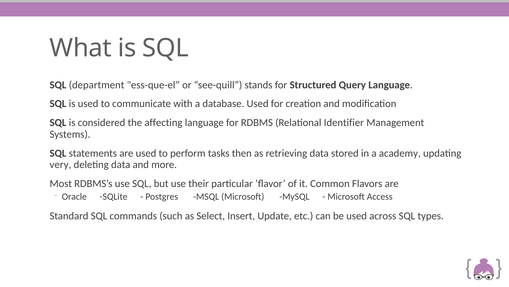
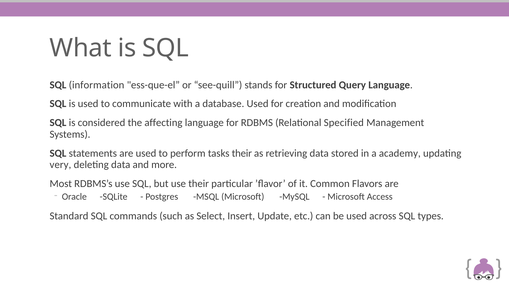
department: department -> information (97, 85)
Identifier: Identifier -> Specified (344, 122)
tasks then: then -> their (242, 153)
